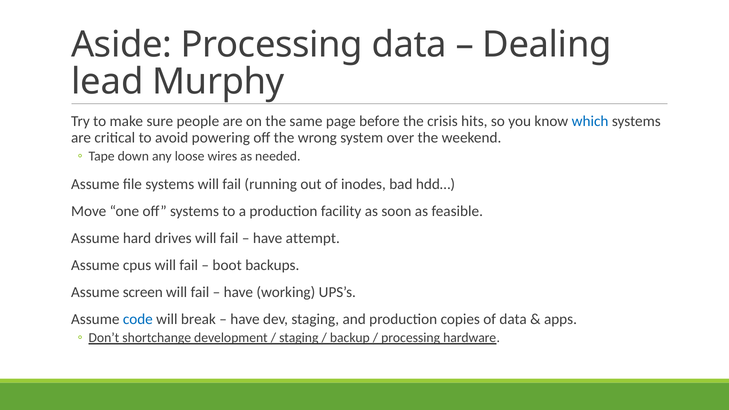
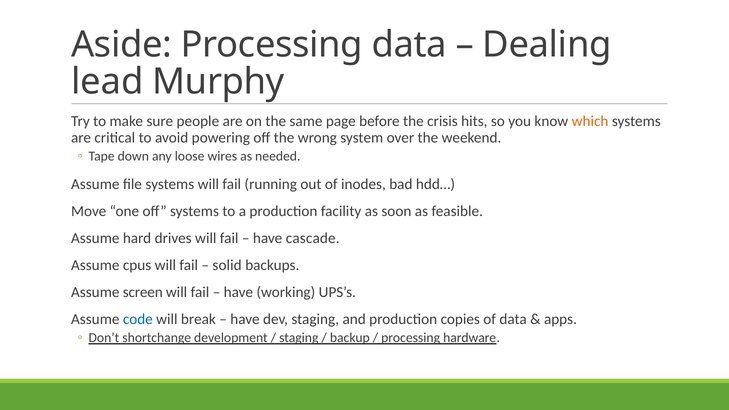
which colour: blue -> orange (590, 121)
attempt: attempt -> cascade (313, 238)
boot: boot -> solid (227, 265)
